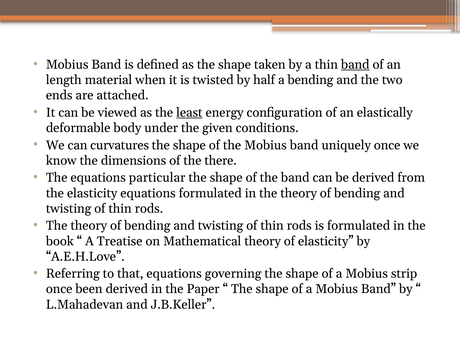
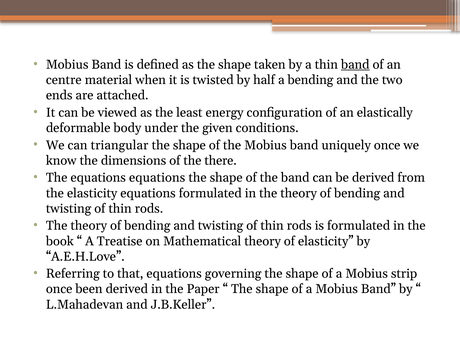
length: length -> centre (64, 80)
least underline: present -> none (189, 113)
curvatures: curvatures -> triangular (120, 145)
equations particular: particular -> equations (157, 178)
